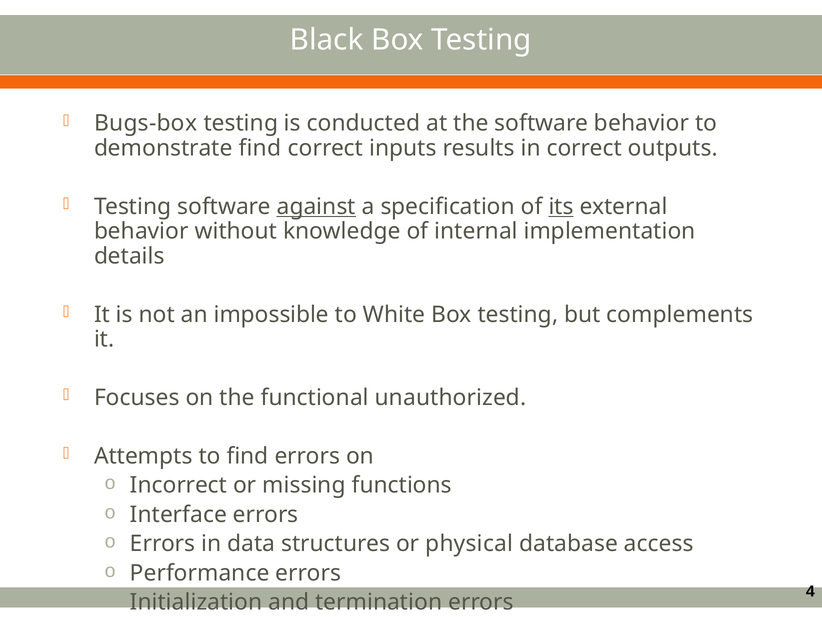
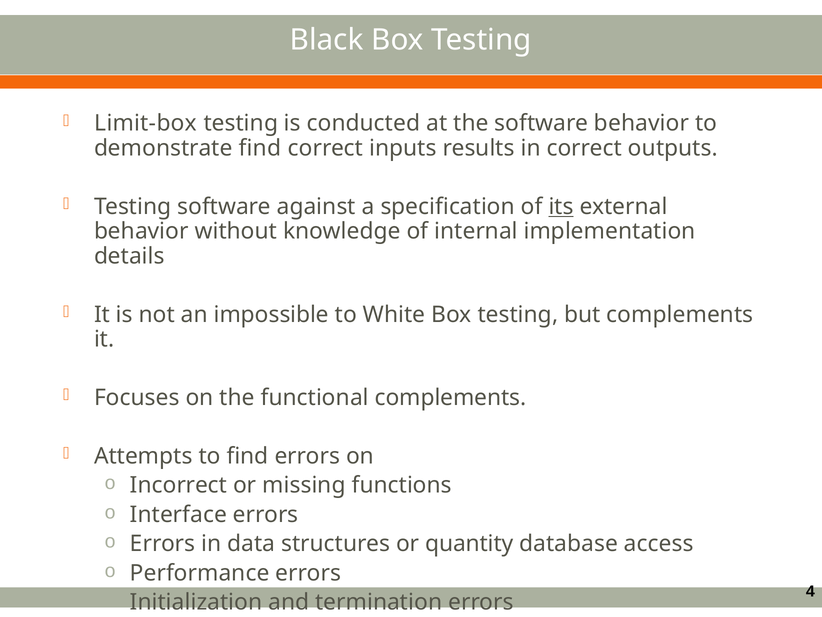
Bugs-box: Bugs-box -> Limit-box (146, 123)
against underline: present -> none (316, 206)
functional unauthorized: unauthorized -> complements (451, 397)
physical: physical -> quantity (469, 543)
